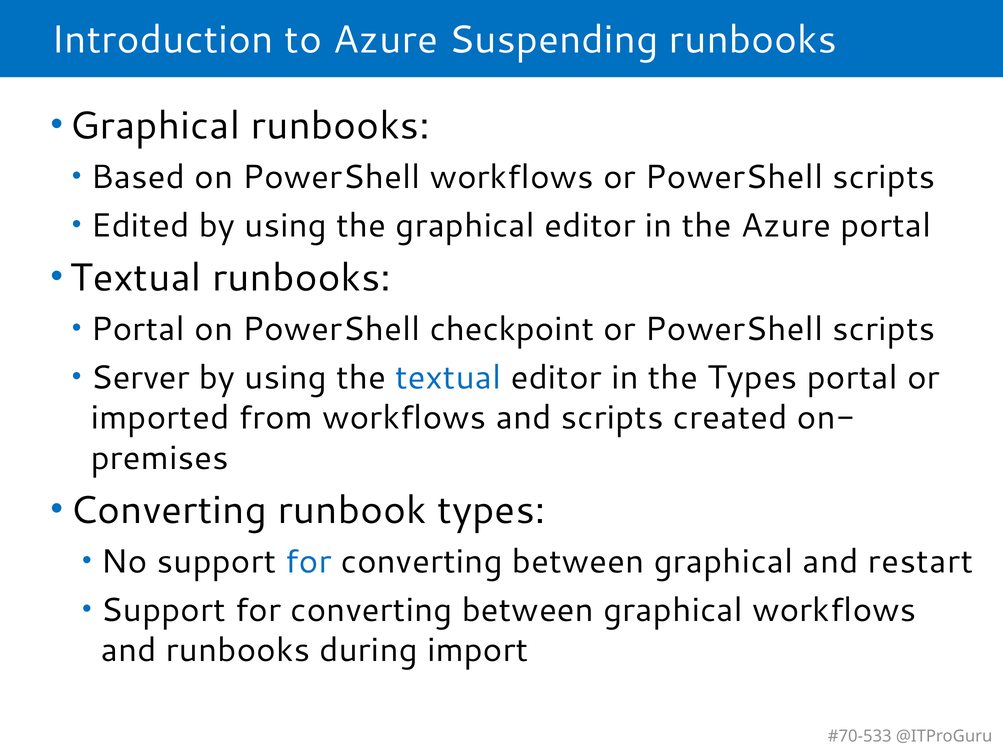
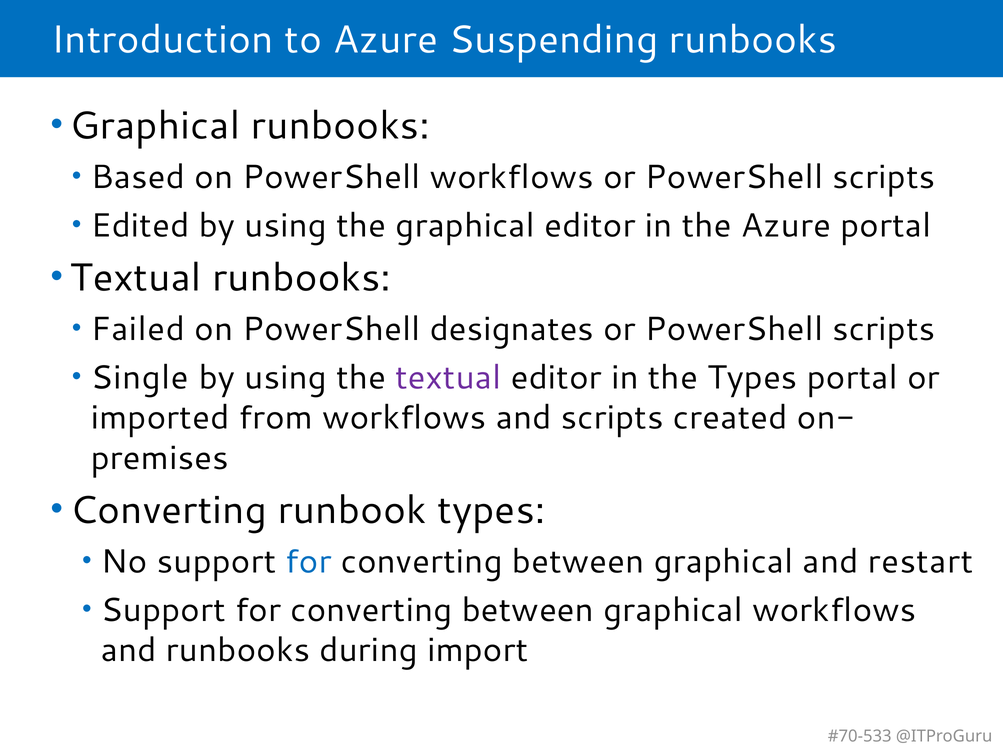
Portal: Portal -> Failed (138, 329)
checkpoint: checkpoint -> designates (512, 329)
Server: Server -> Single (140, 378)
textual colour: blue -> purple (448, 378)
